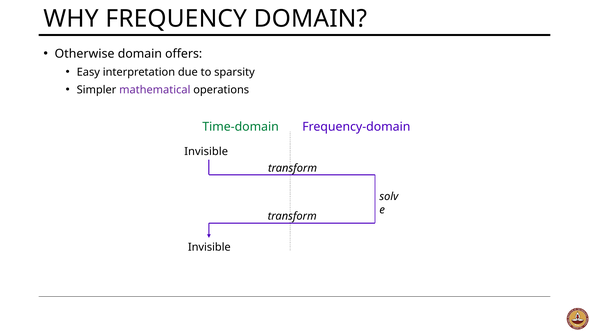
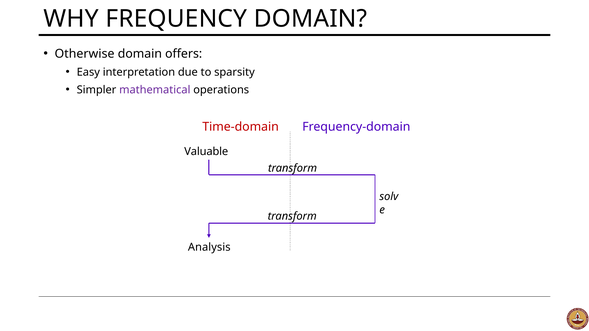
Time-domain colour: green -> red (241, 127)
Invisible: Invisible -> Valuable (206, 152)
Invisible: Invisible -> Analysis (209, 248)
